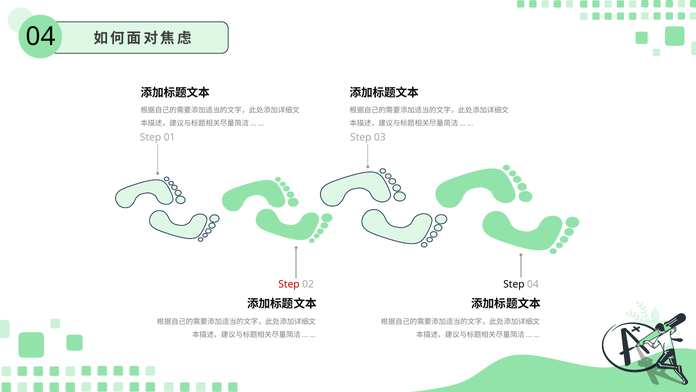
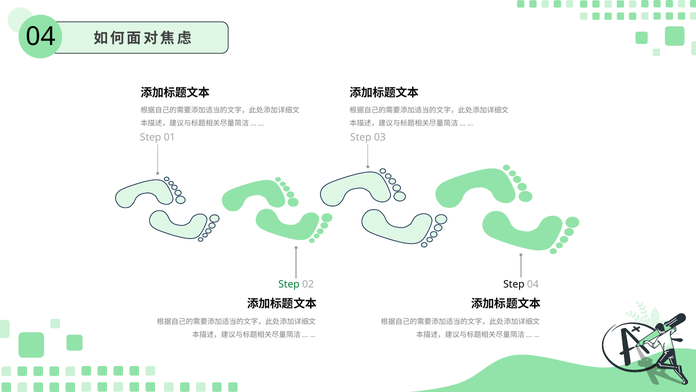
Step colour: red -> green (289, 284)
